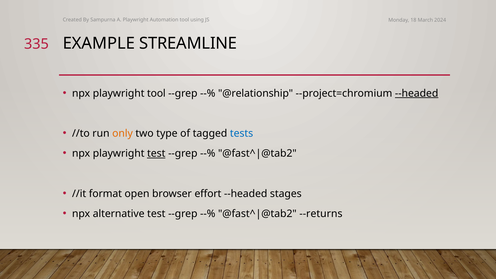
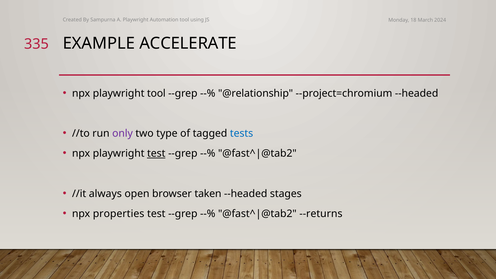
STREAMLINE: STREAMLINE -> ACCELERATE (188, 43)
--headed underline: present -> none (417, 93)
only colour: orange -> purple (122, 133)
format: format -> always (105, 194)
effort: effort -> taken (208, 194)
alternative: alternative -> properties (119, 214)
